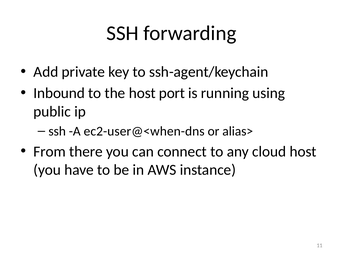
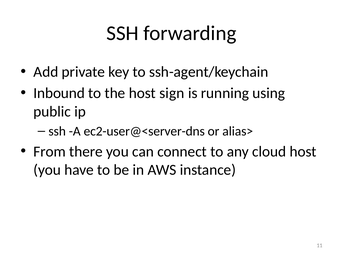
port: port -> sign (172, 93)
ec2-user@<when-dns: ec2-user@<when-dns -> ec2-user@<server-dns (144, 131)
